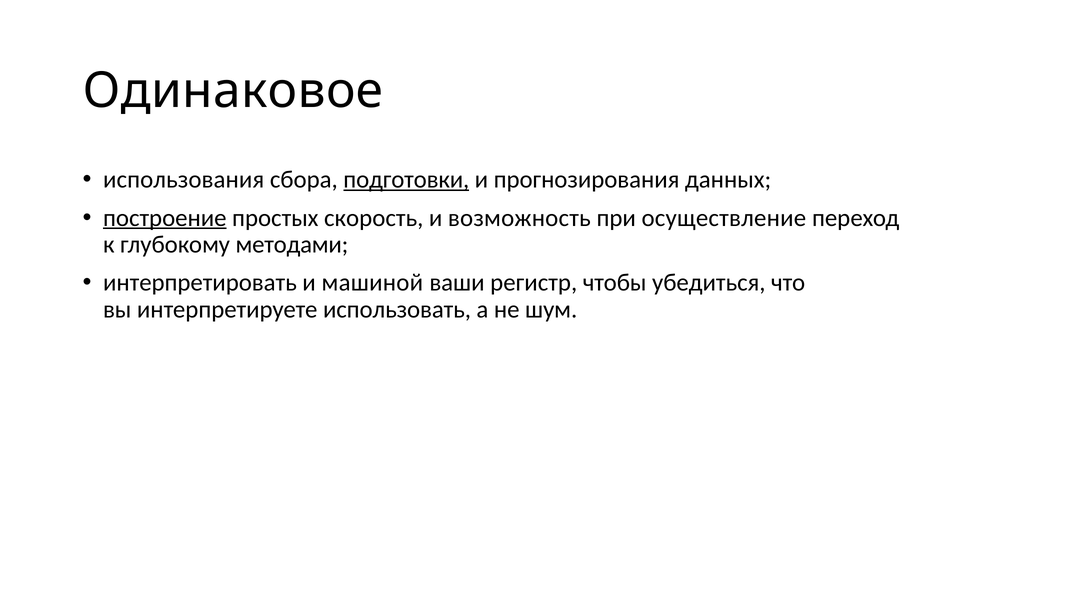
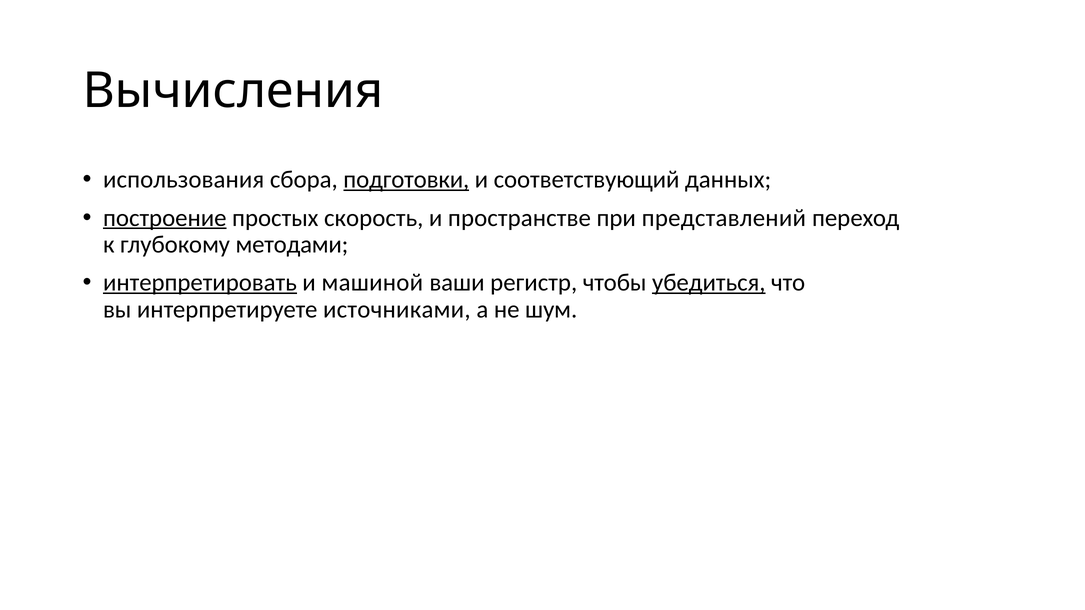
Одинаковое: Одинаковое -> Вычисления (233, 91)
прогнозирования: прогнозирования -> соответствующий (587, 180)
возможность: возможность -> пространстве (519, 218)
осуществление: осуществление -> представлений (724, 218)
интерпретировать underline: none -> present (200, 283)
убедиться underline: none -> present (709, 283)
использовать: использовать -> источниками (397, 310)
